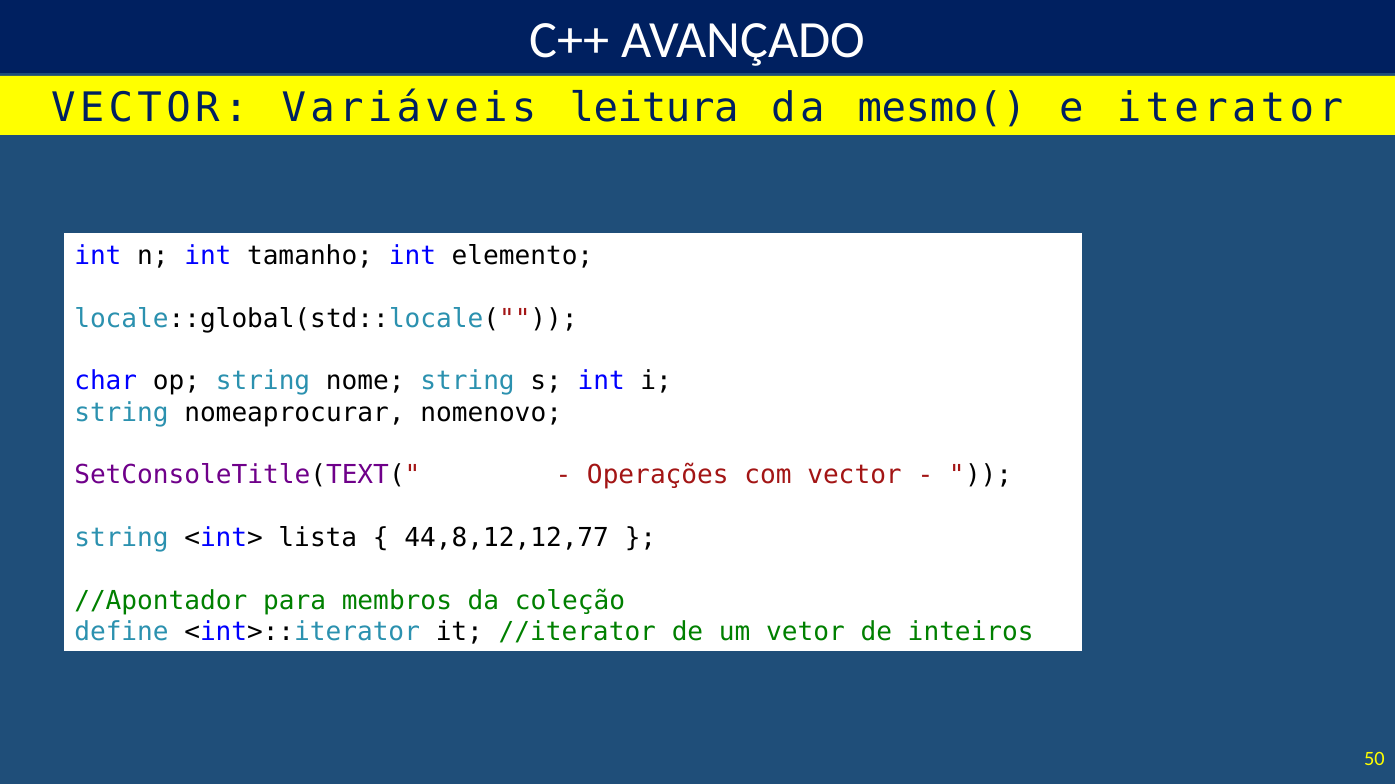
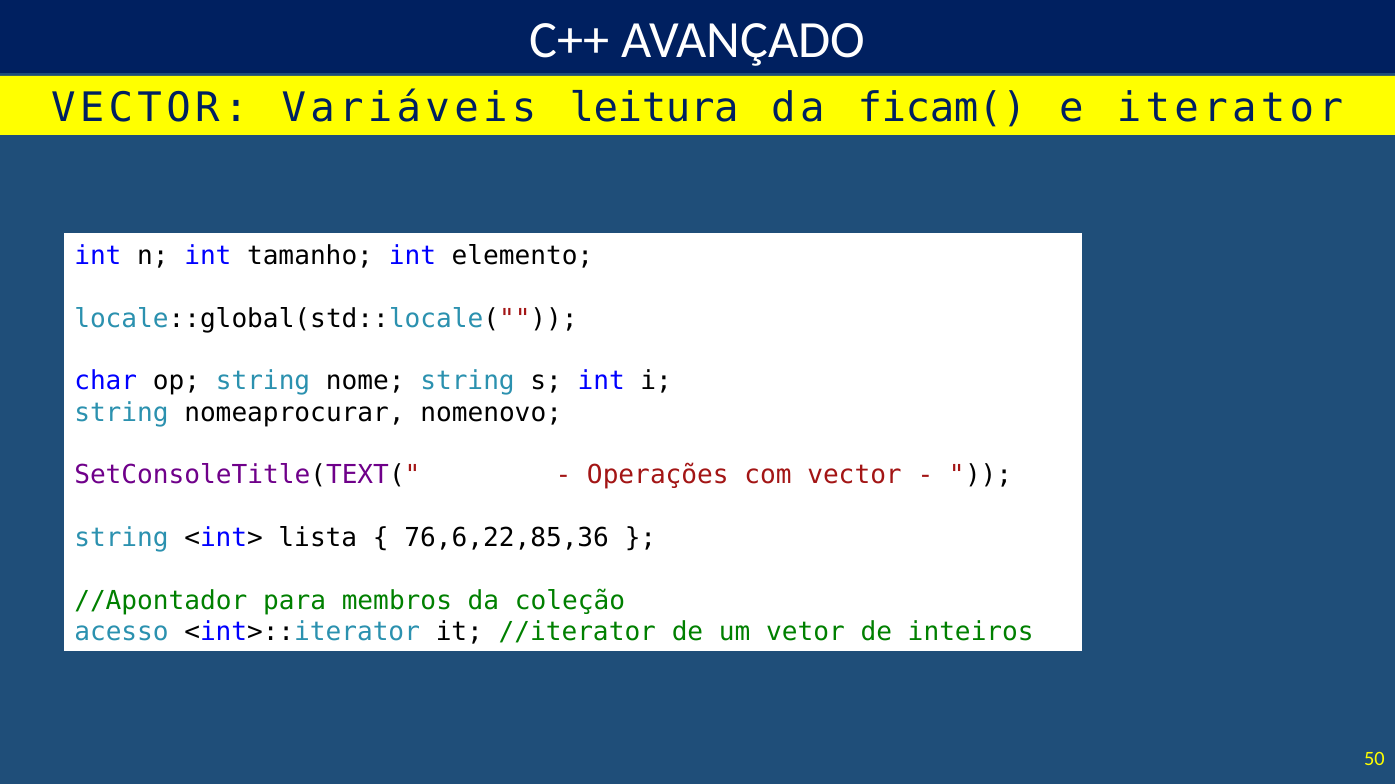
mesmo(: mesmo( -> ficam( (942, 108)
44,8,12,12,77: 44,8,12,12,77 -> 76,6,22,85,36 (507, 538)
define: define -> acesso (121, 633)
